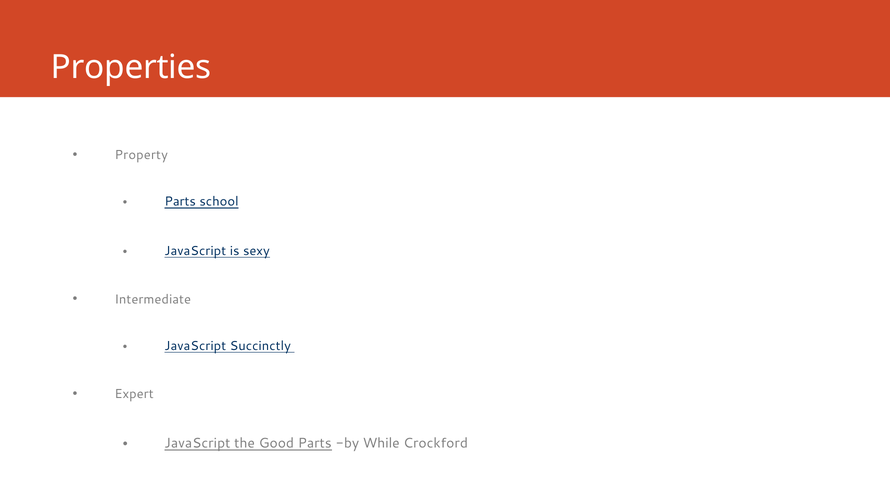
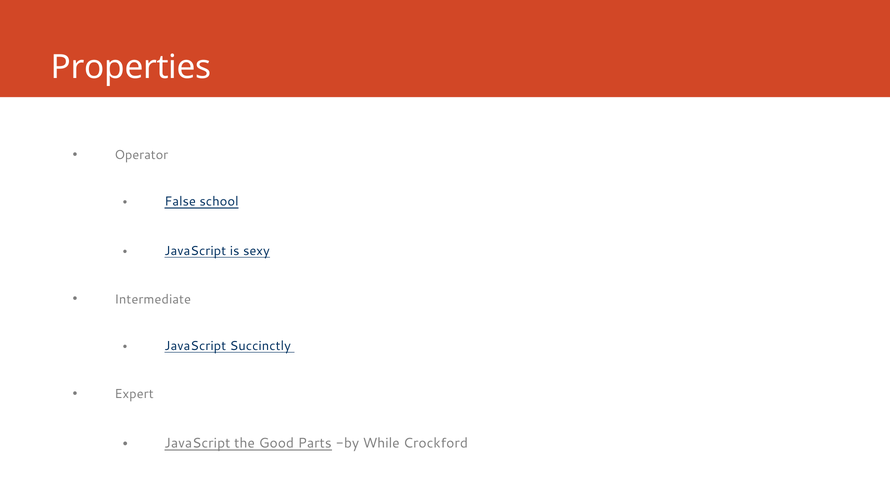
Property: Property -> Operator (141, 155)
Parts: Parts -> False (180, 202)
